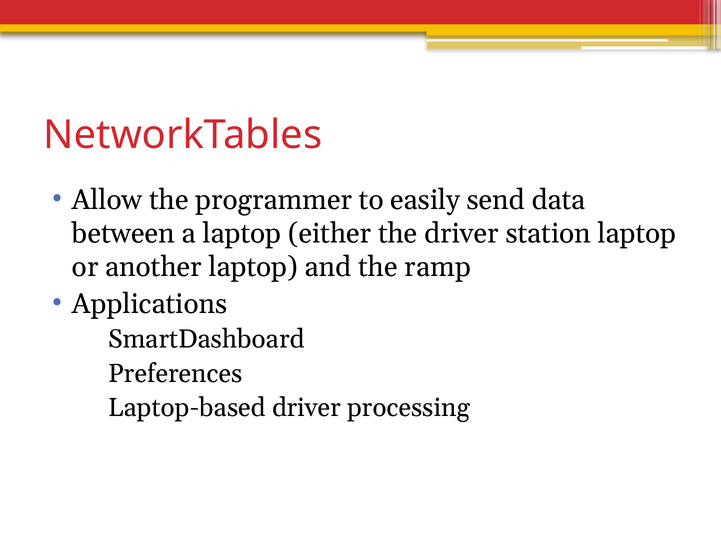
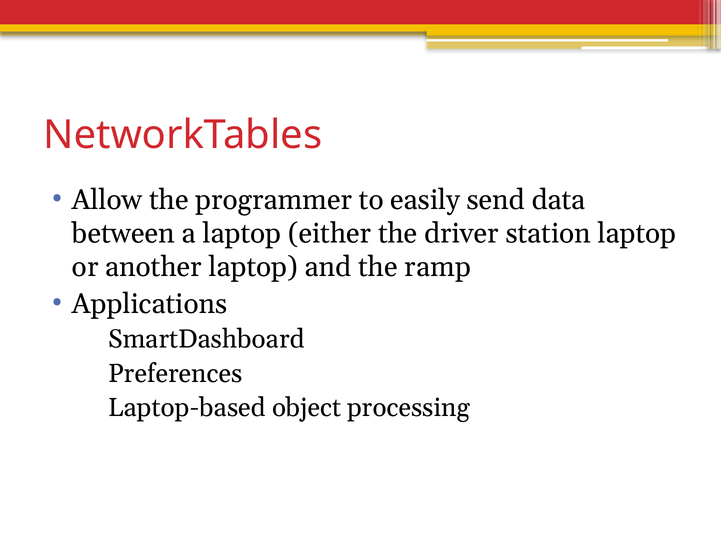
Laptop-based driver: driver -> object (307, 407)
